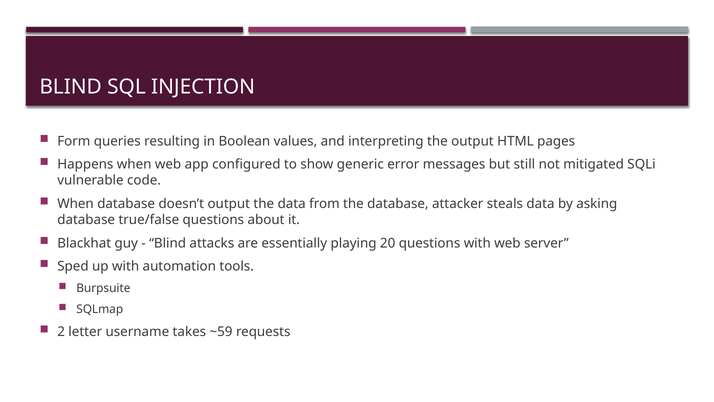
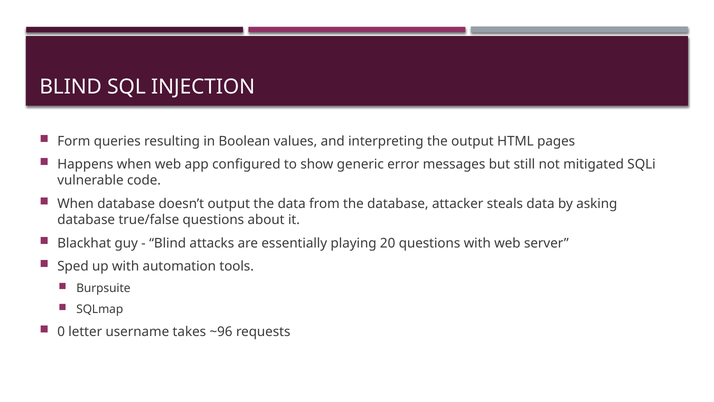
2: 2 -> 0 (61, 332)
~59: ~59 -> ~96 (221, 332)
